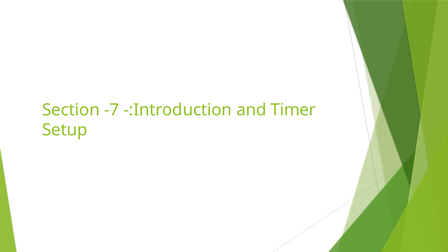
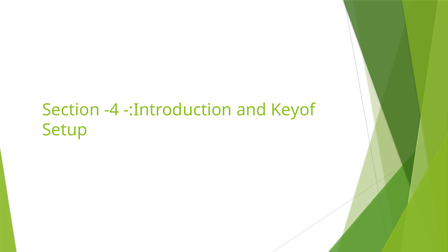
-7: -7 -> -4 (112, 110)
Timer: Timer -> Keyof (293, 110)
